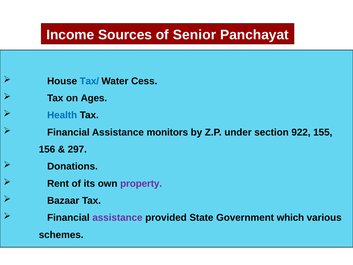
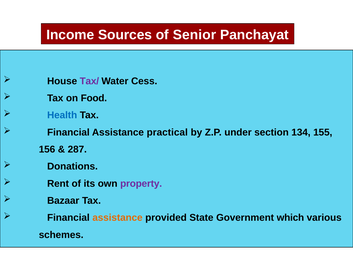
Tax/ colour: blue -> purple (89, 81)
Ages: Ages -> Food (94, 98)
monitors: monitors -> practical (167, 132)
922: 922 -> 134 (301, 132)
297: 297 -> 287 (77, 149)
assistance colour: purple -> orange (117, 217)
